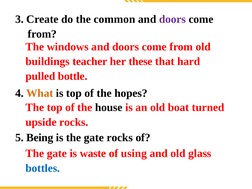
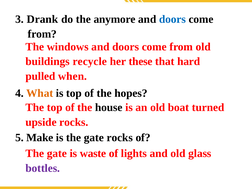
Create: Create -> Drank (42, 19)
common: common -> anymore (115, 19)
doors colour: purple -> blue (172, 19)
teacher: teacher -> recycle (90, 61)
bottle: bottle -> when (73, 76)
Being: Being -> Make (40, 138)
using: using -> lights (134, 153)
bottles colour: blue -> purple (43, 168)
